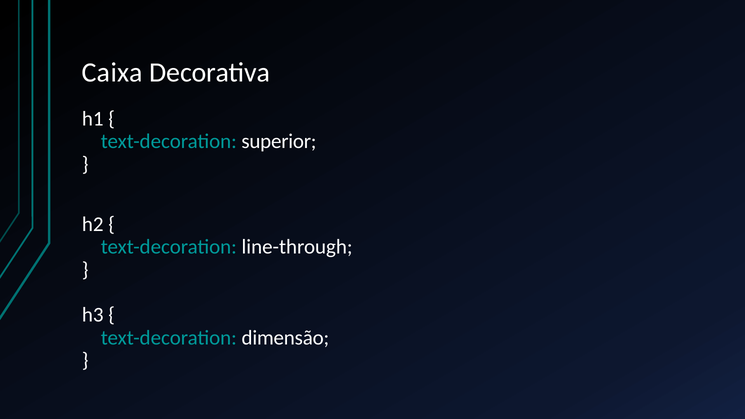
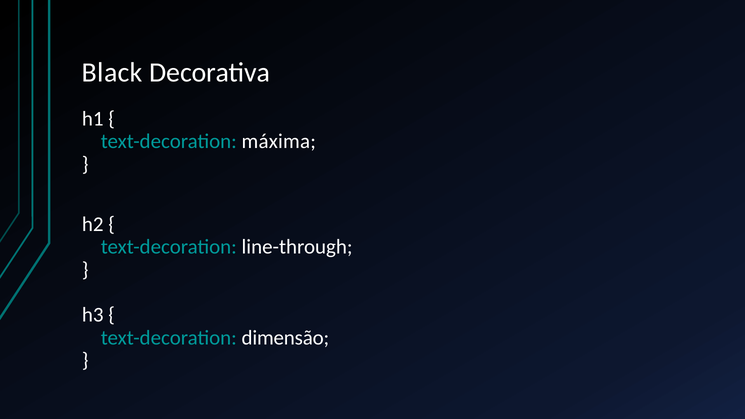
Caixa: Caixa -> Black (112, 73)
superior: superior -> máxima (279, 142)
